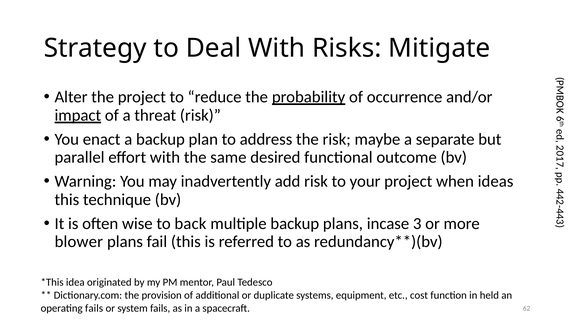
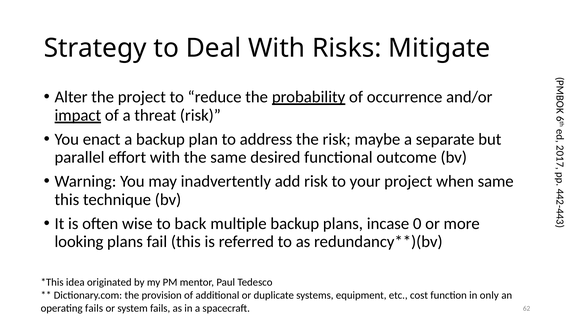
when ideas: ideas -> same (496, 181)
incase 3: 3 -> 0 (417, 224)
blower: blower -> looking (79, 242)
held: held -> only (489, 295)
